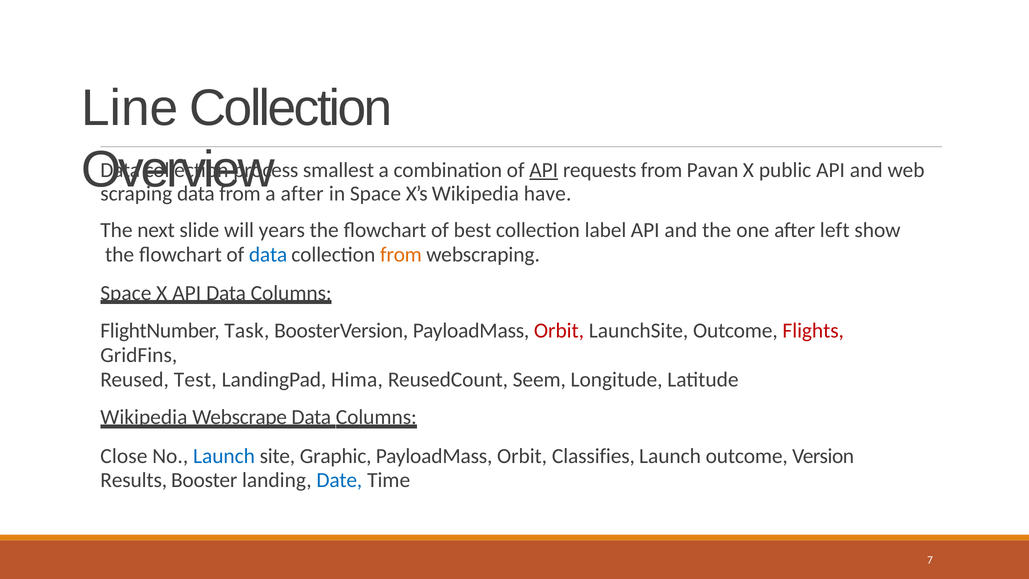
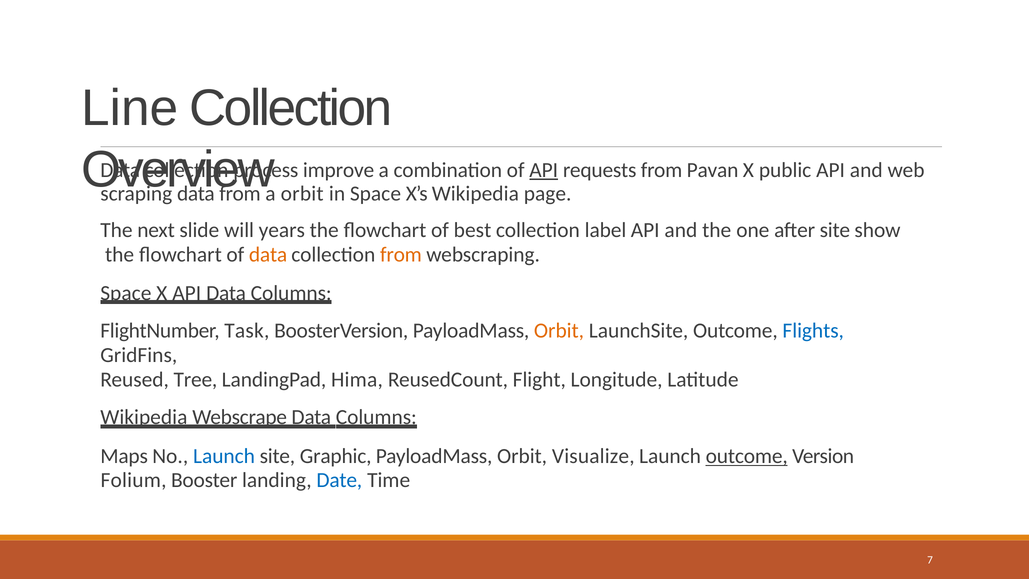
smallest: smallest -> improve (339, 170)
after: after -> orbit (302, 194)
have: have -> page (548, 194)
after left: left -> site (835, 230)
data colour: blue -> orange (268, 255)
Orbit colour: red -> orange (559, 330)
Flights colour: red -> blue (813, 330)
Test: Test -> Tree (195, 380)
Seem: Seem -> Flight (539, 380)
Close: Close -> Maps (124, 456)
Classifies: Classifies -> Visualize (593, 456)
outcome underline: none -> present (747, 456)
Results: Results -> Folium (134, 480)
